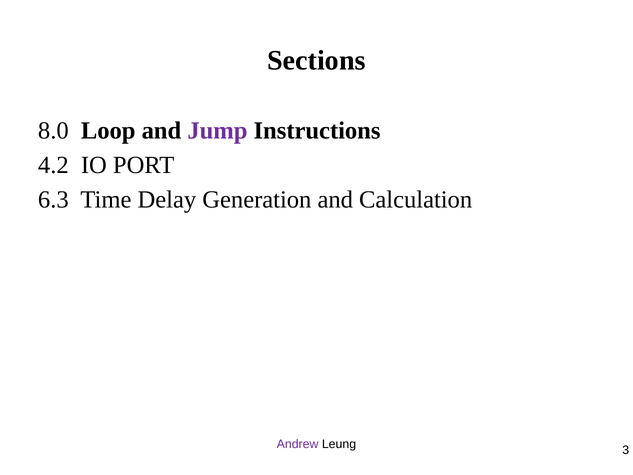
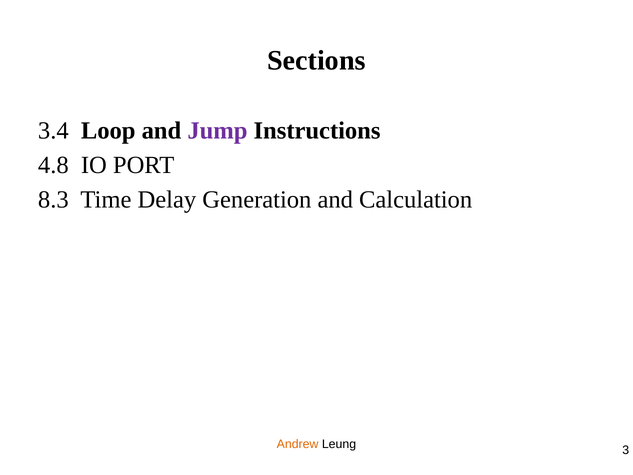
8.0: 8.0 -> 3.4 (53, 130)
4.2: 4.2 -> 4.8 (53, 165)
6.3: 6.3 -> 8.3 (53, 199)
Andrew colour: purple -> orange (298, 444)
